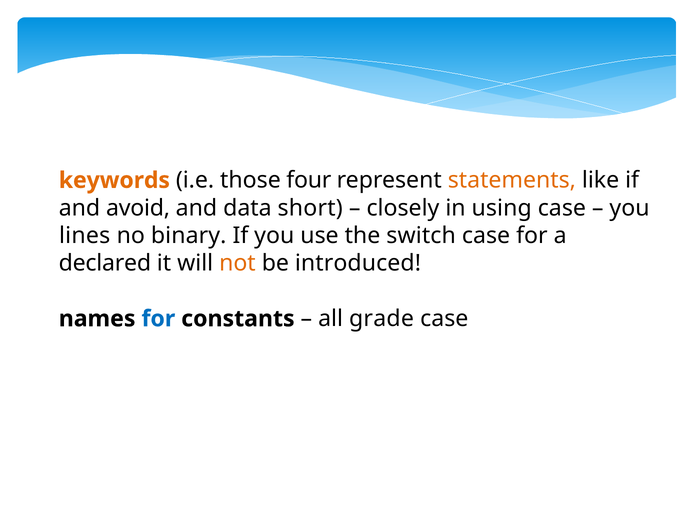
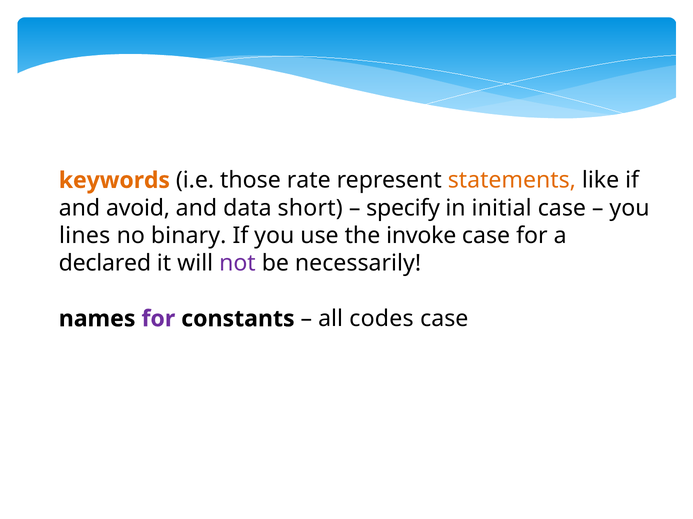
four: four -> rate (309, 181)
closely: closely -> specify (403, 208)
using: using -> initial (502, 208)
switch: switch -> invoke (421, 236)
not colour: orange -> purple (237, 264)
introduced: introduced -> necessarily (358, 264)
for colour: blue -> purple (158, 319)
grade: grade -> codes (381, 319)
